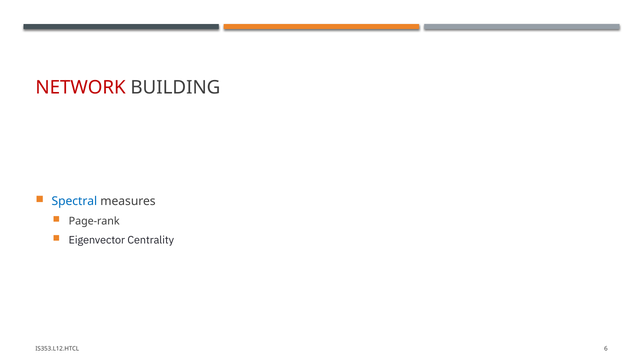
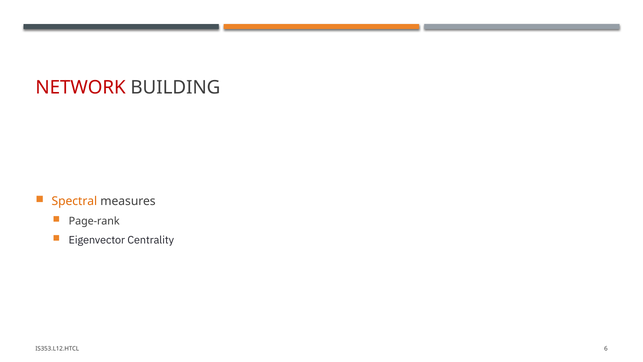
Spectral colour: blue -> orange (74, 201)
